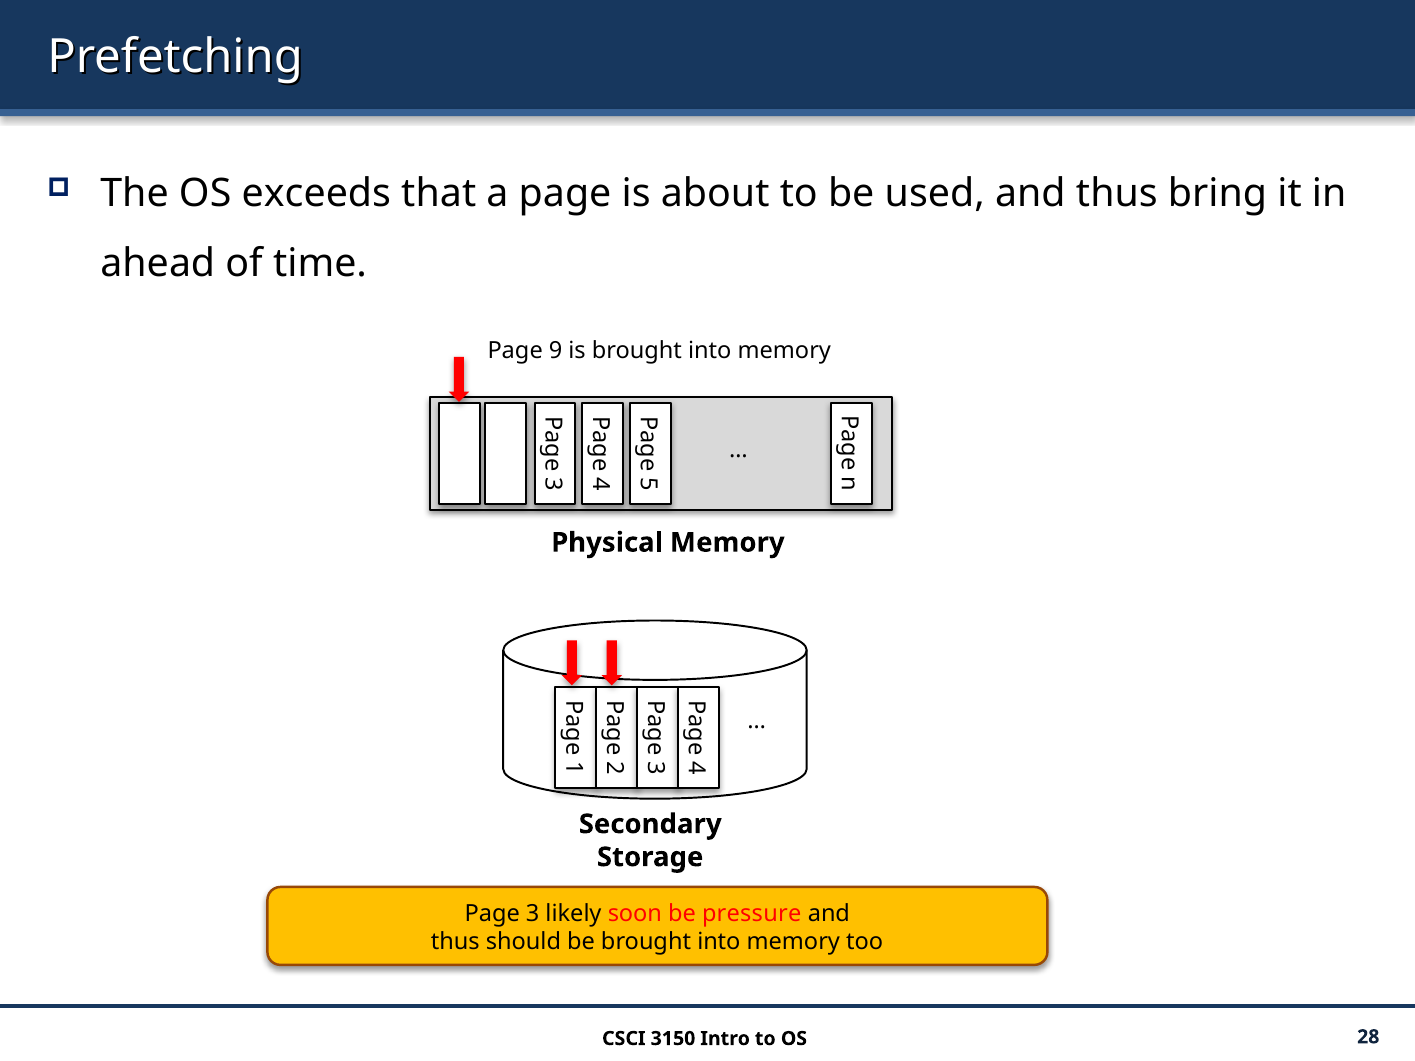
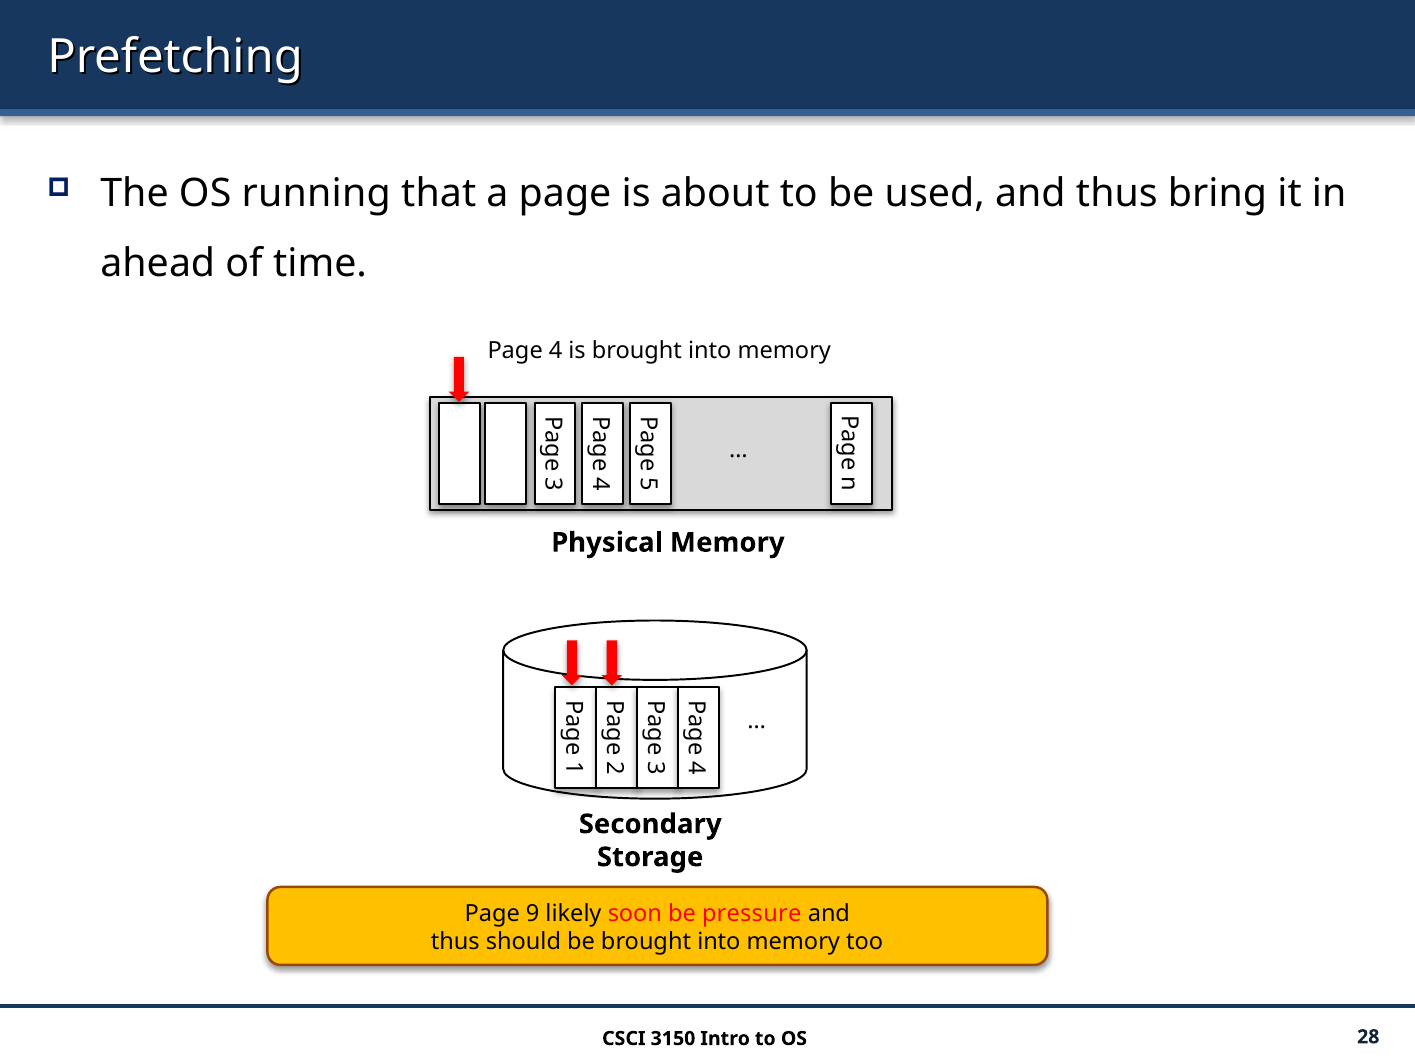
exceeds: exceeds -> running (316, 193)
Page 9: 9 -> 4 (556, 351)
Page 3: 3 -> 9 (533, 914)
